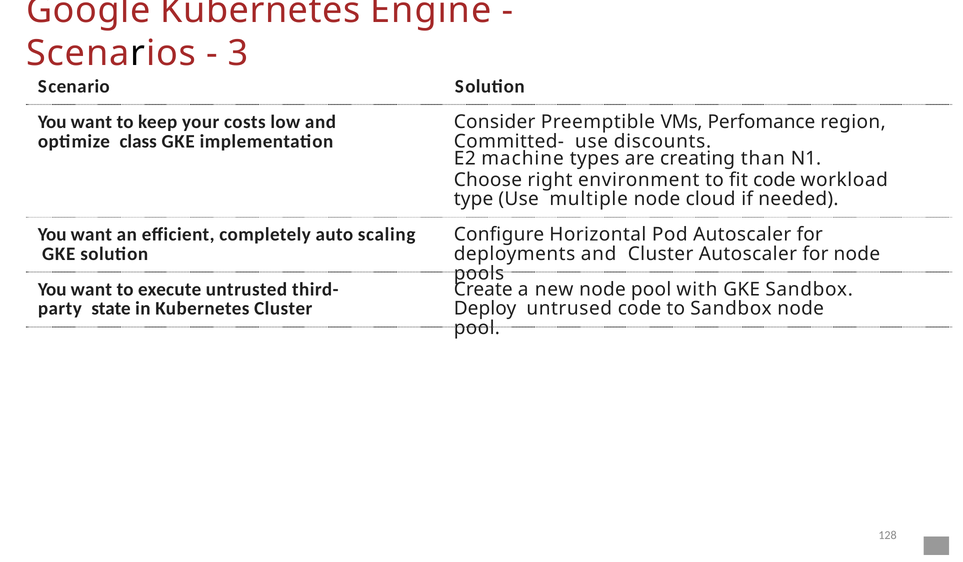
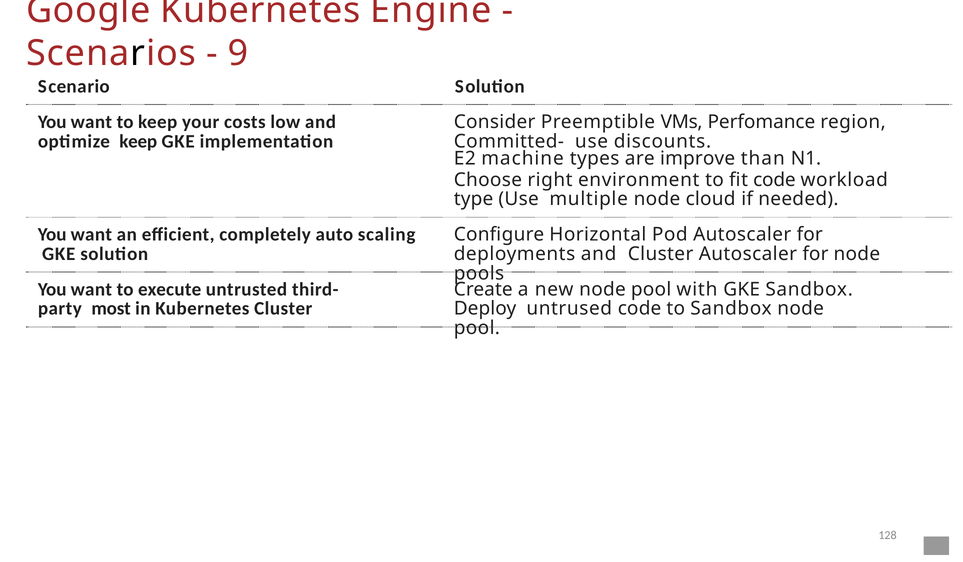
3: 3 -> 9 (238, 53)
optimize class: class -> keep (138, 141)
creating: creating -> improve (698, 159)
state: state -> most (111, 309)
